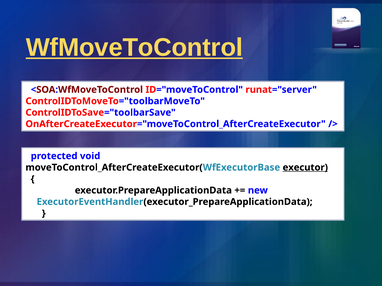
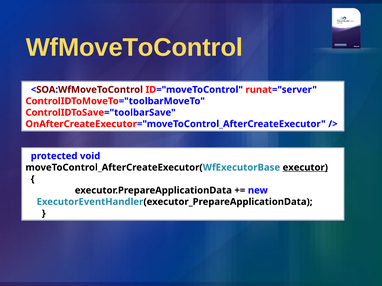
WfMoveToControl underline: present -> none (134, 47)
